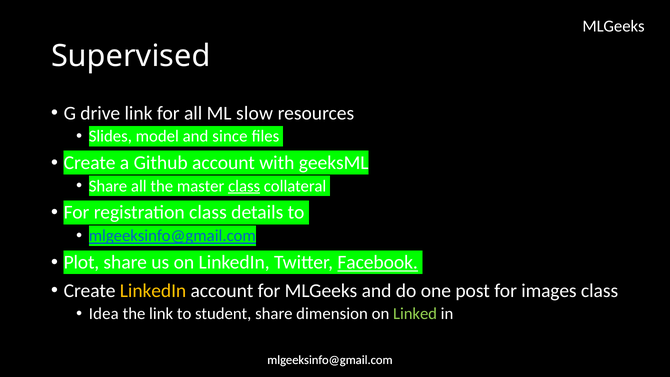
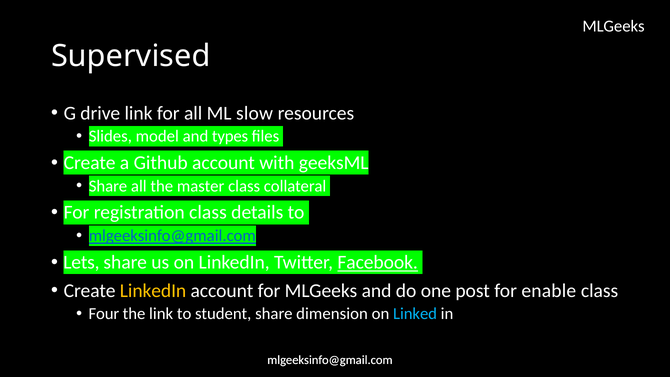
since: since -> types (230, 136)
class underline: present -> none (244, 186)
Plot: Plot -> Lets (81, 262)
images: images -> enable (549, 290)
Idea: Idea -> Four (104, 314)
Linked colour: light green -> light blue (415, 314)
